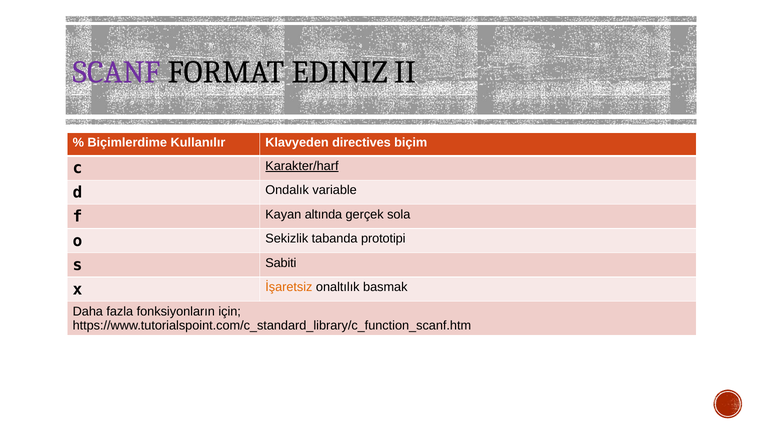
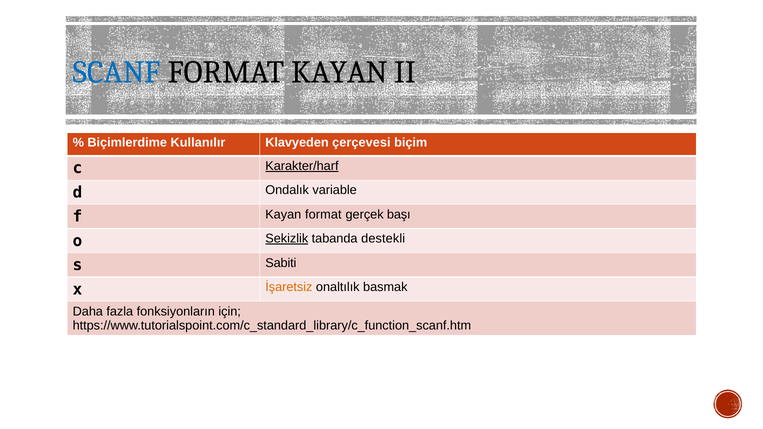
SCANF colour: purple -> blue (117, 72)
FORMAT EDINIZ: EDINIZ -> KAYAN (340, 72)
directives: directives -> çerçevesi (361, 143)
Kayan altında: altında -> format (323, 215)
sola: sola -> başı (399, 215)
Sekizlik underline: none -> present (287, 239)
prototipi: prototipi -> destekli (383, 239)
